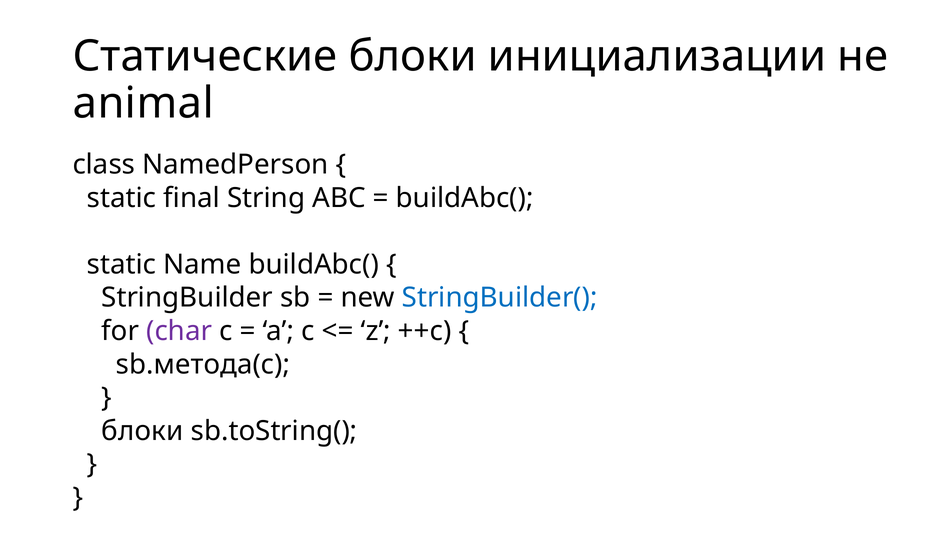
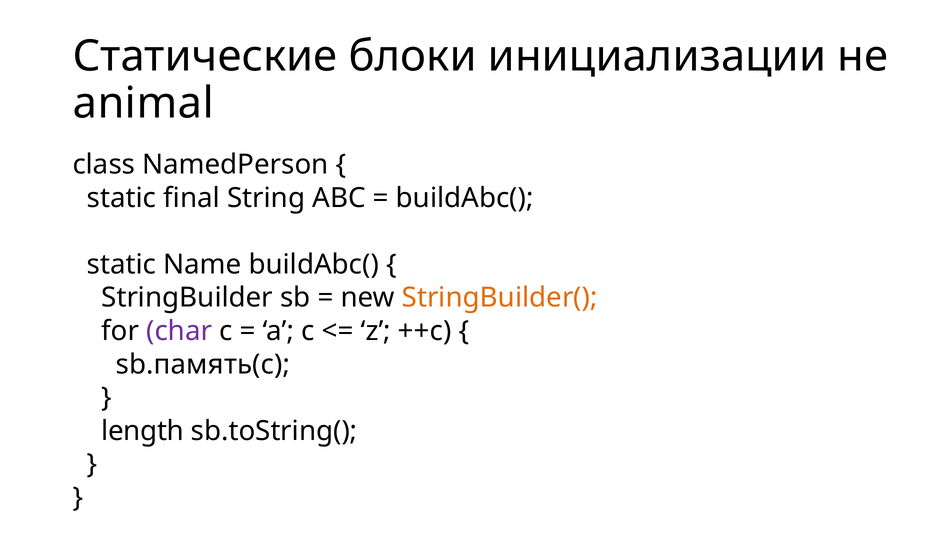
StringBuilder( colour: blue -> orange (500, 298)
sb.метода(c: sb.метода(c -> sb.память(c (203, 365)
блоки: блоки -> length (143, 431)
